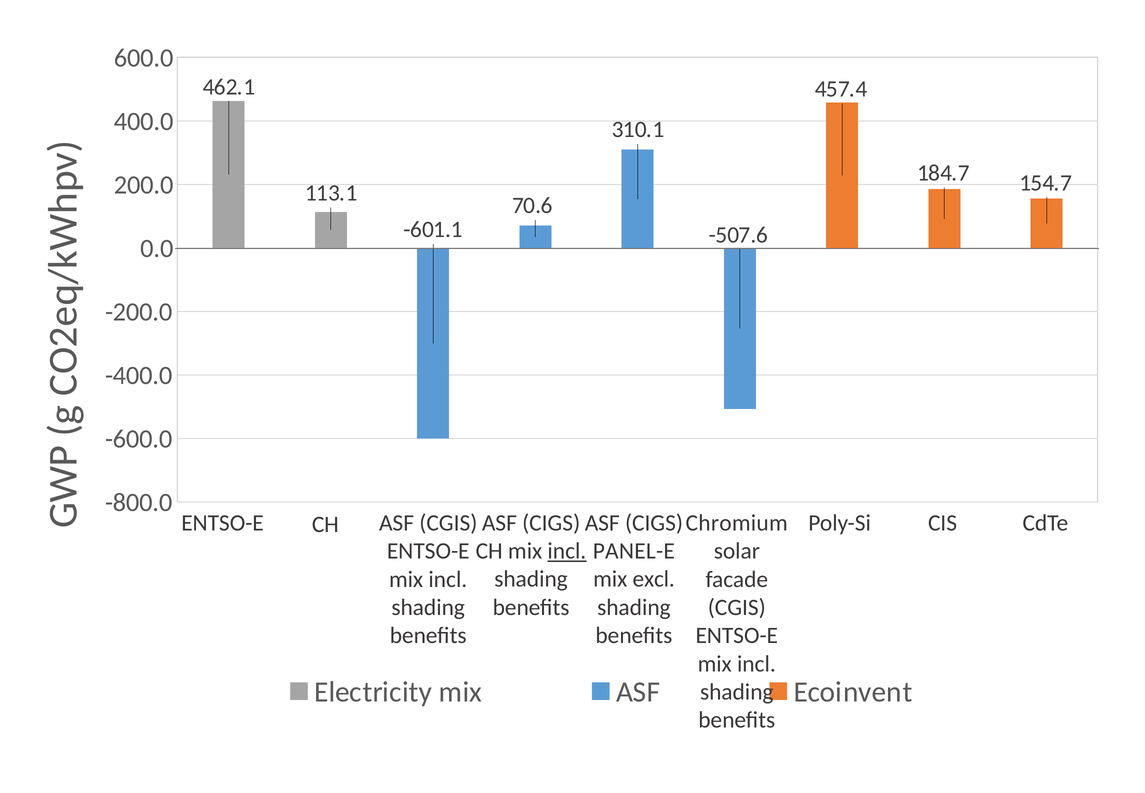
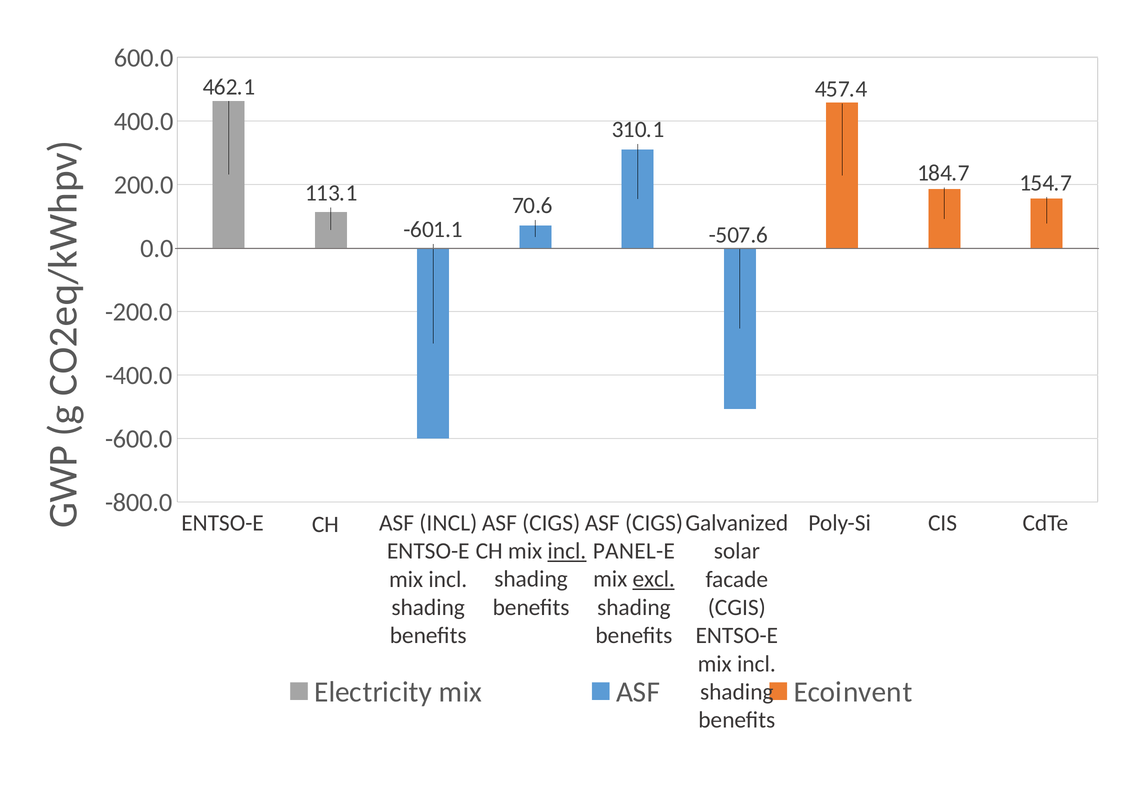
ASF CGIS: CGIS -> INCL (448, 523)
Chromium: Chromium -> Galvanized (737, 523)
excl underline: none -> present (654, 579)
